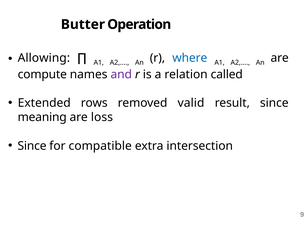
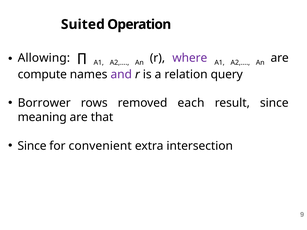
Butter: Butter -> Suited (83, 24)
where colour: blue -> purple (190, 58)
called: called -> query (227, 74)
Extended: Extended -> Borrower (44, 103)
valid: valid -> each (191, 103)
loss: loss -> that (102, 117)
compatible: compatible -> convenient (100, 146)
